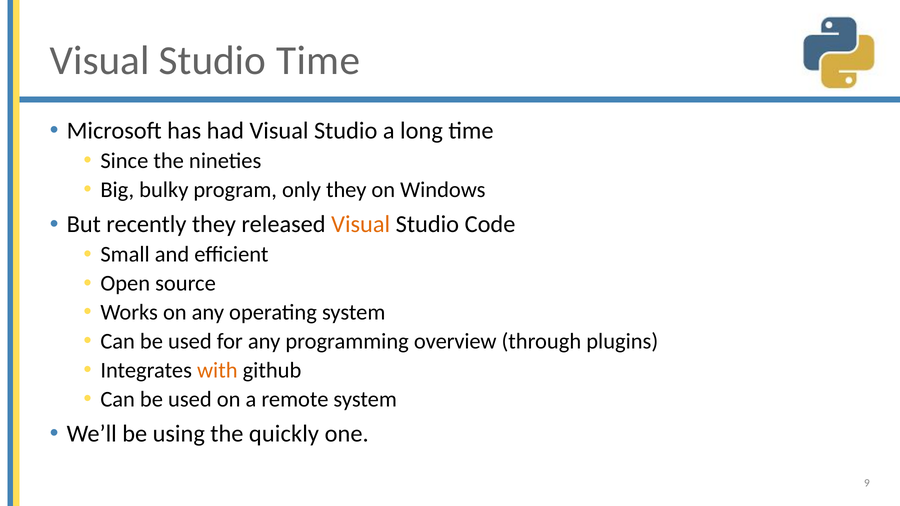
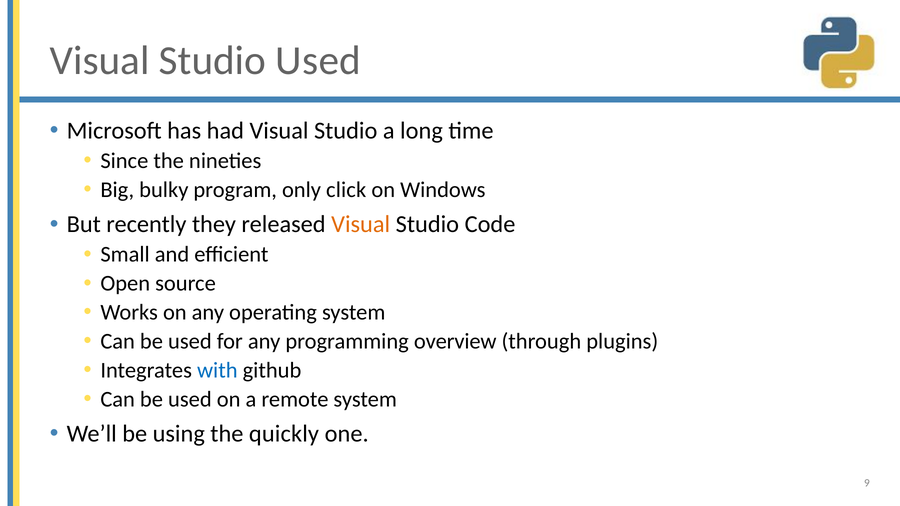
Studio Time: Time -> Used (318, 61)
only they: they -> click (346, 190)
with colour: orange -> blue (217, 370)
